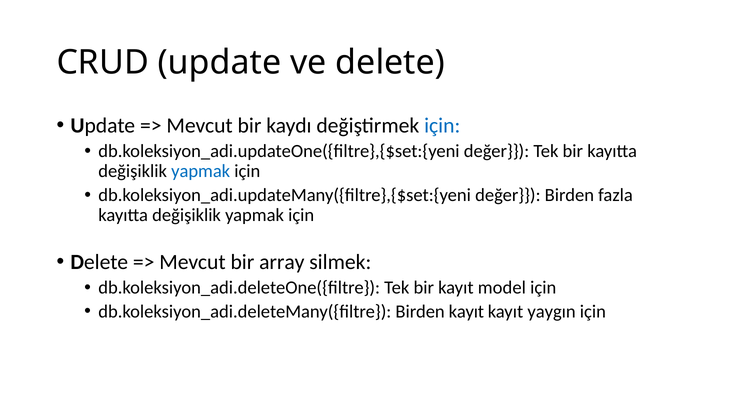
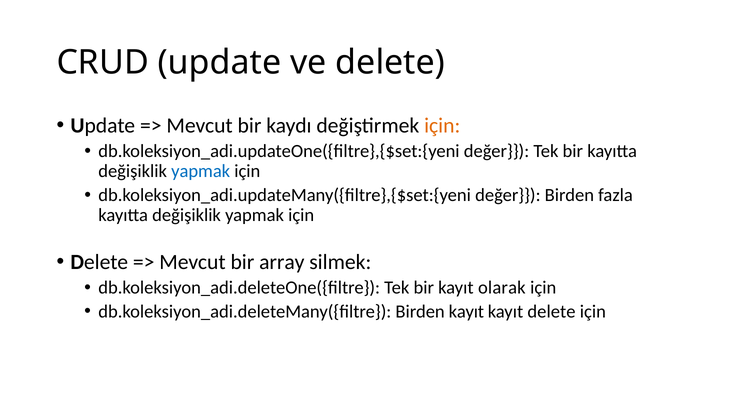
için colour: blue -> orange (442, 125)
model: model -> olarak (502, 287)
kayıt yaygın: yaygın -> delete (552, 311)
